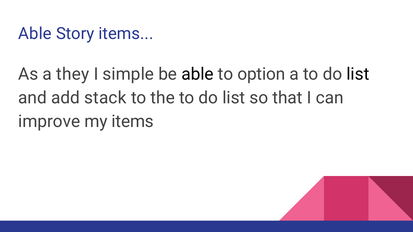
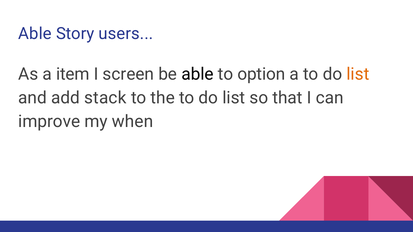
Story items: items -> users (126, 34)
they: they -> item (73, 74)
simple: simple -> screen (128, 74)
list colour: black -> orange (358, 74)
my items: items -> when (133, 122)
